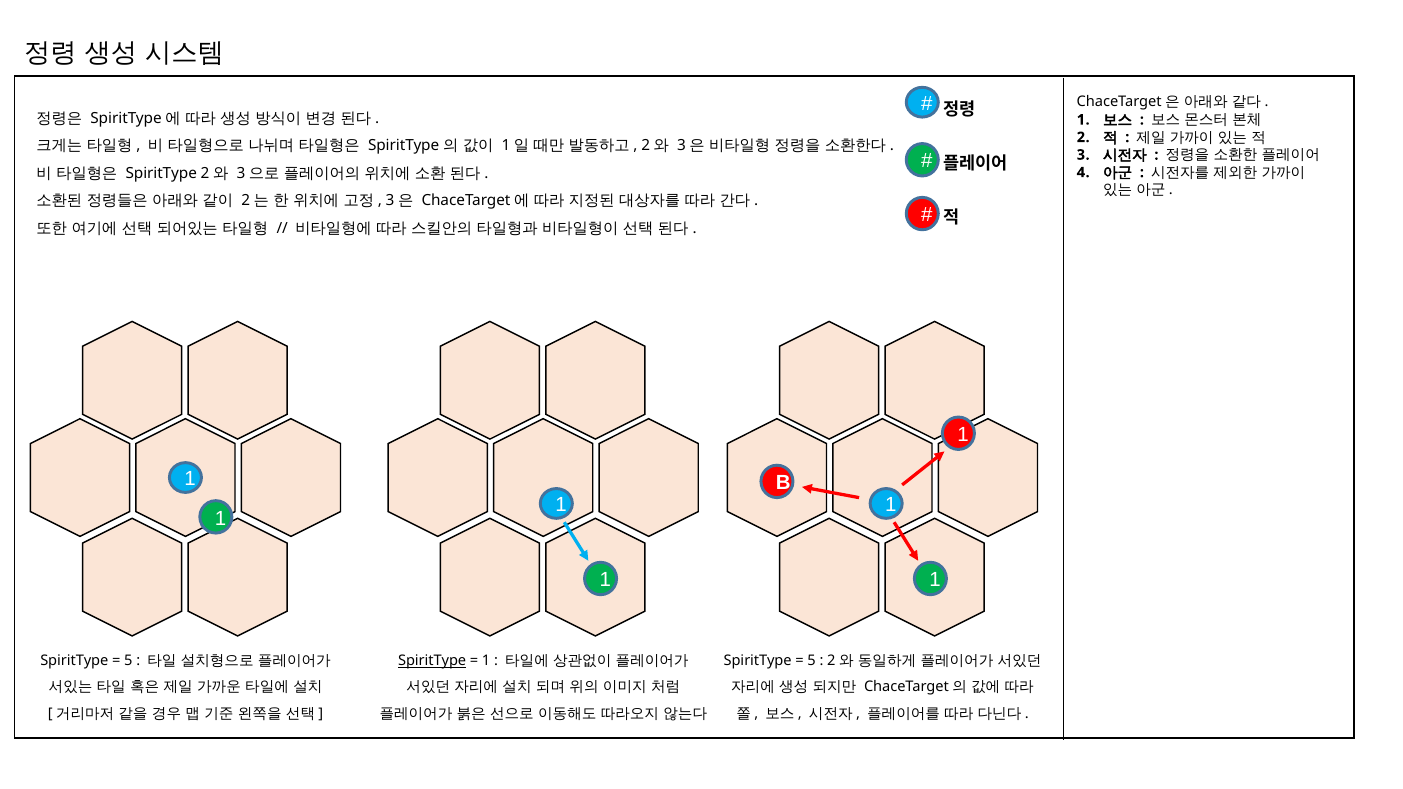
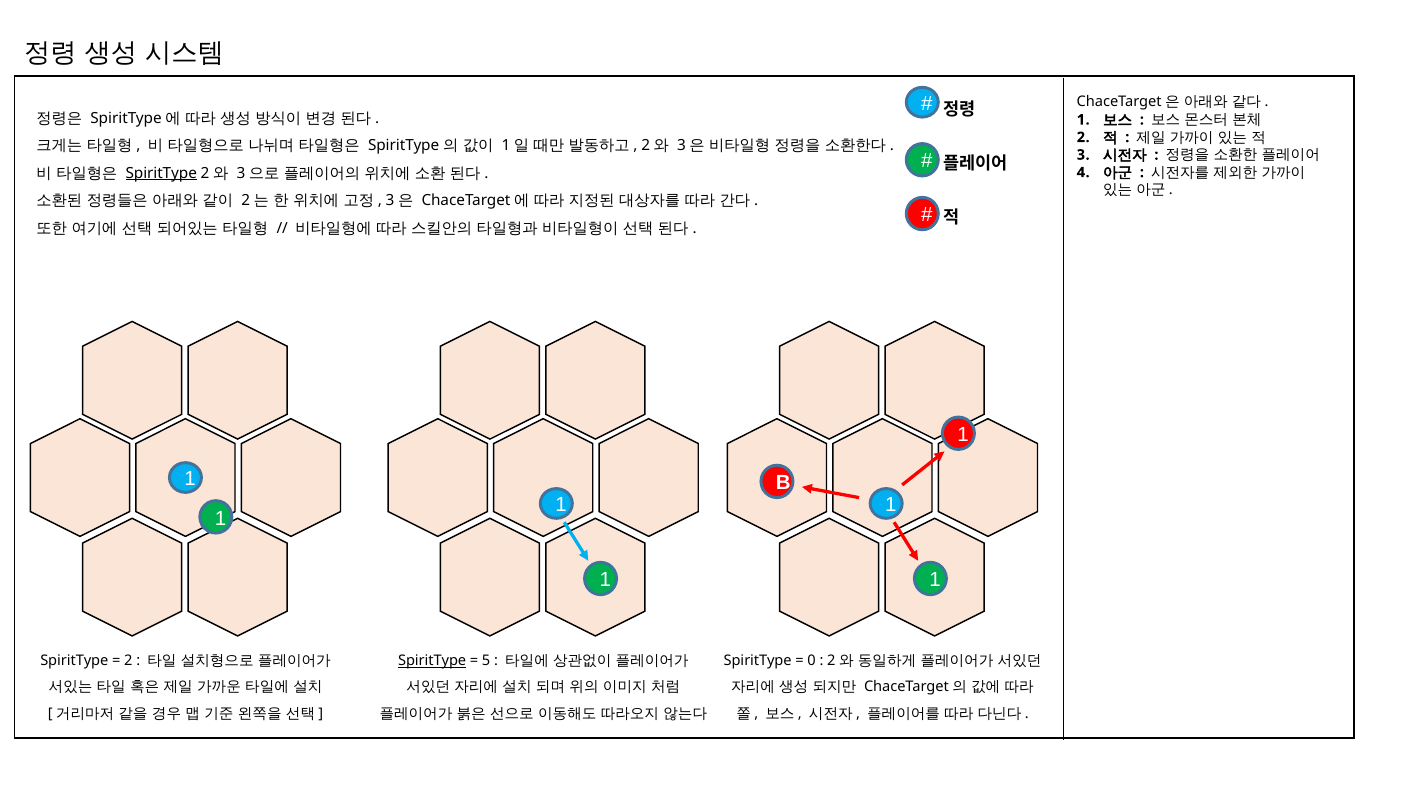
SpiritType underline: none -> present (161, 173)
5: 5 -> 2 (128, 661)
1: 1 -> 5 (486, 661)
5: 5 -> 0 (812, 661)
